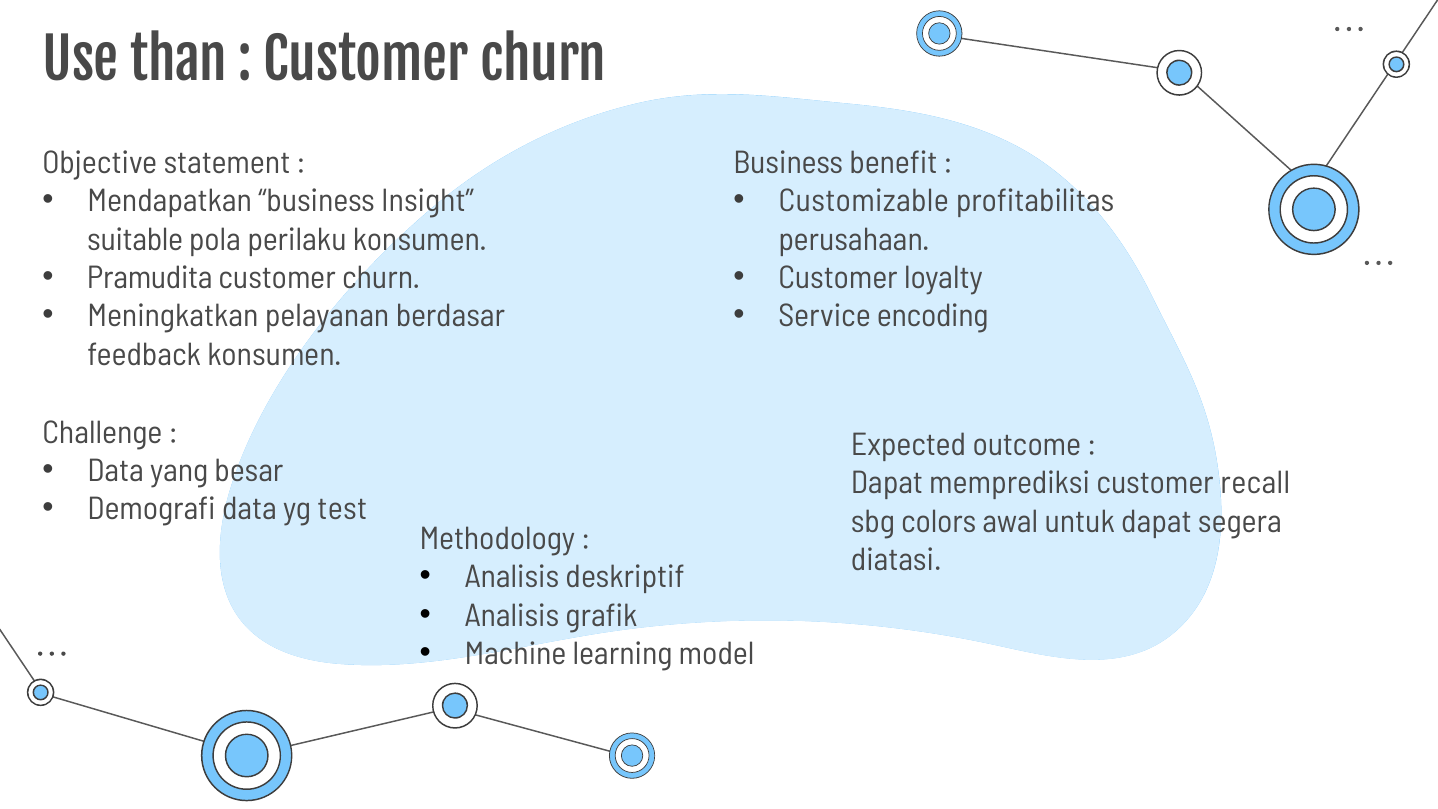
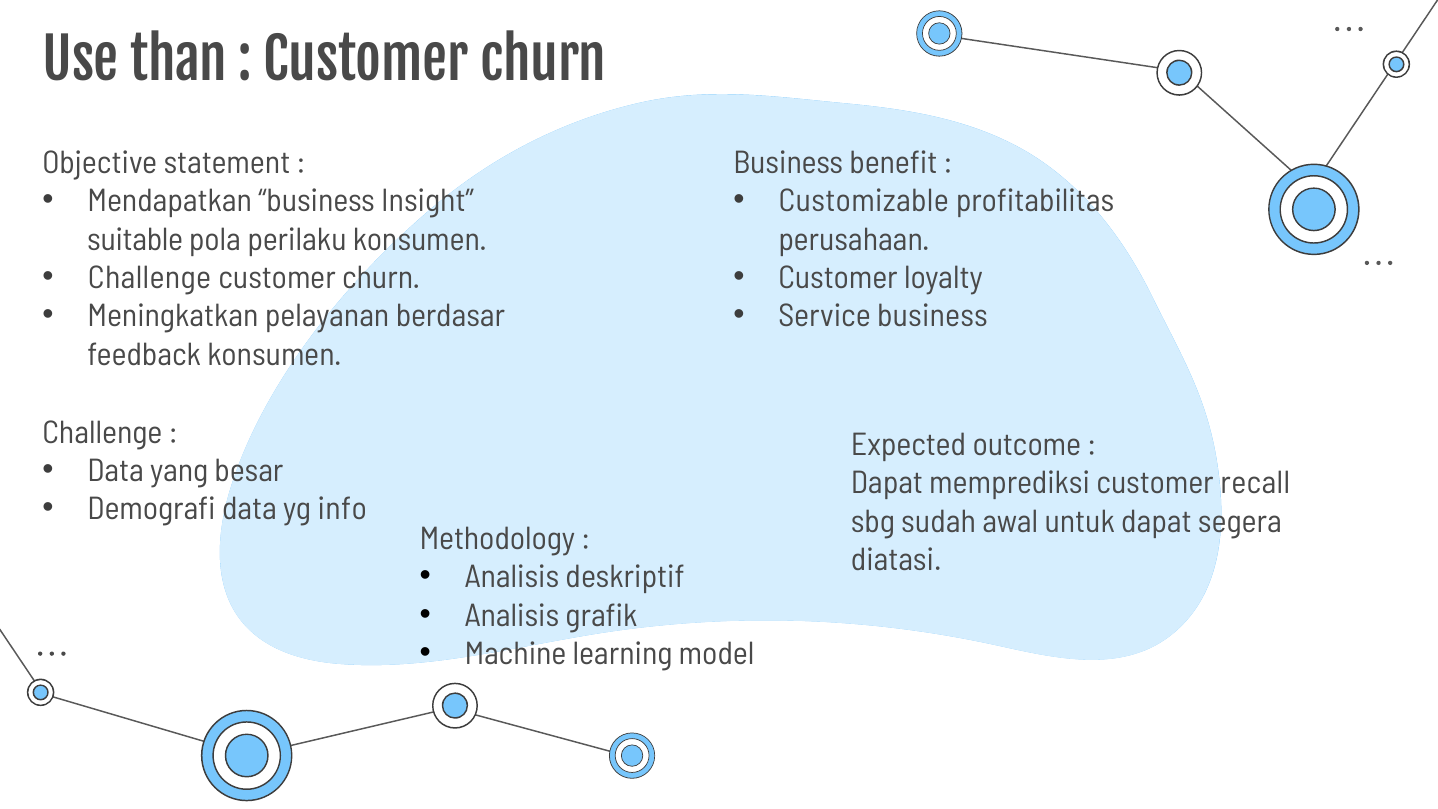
Pramudita: Pramudita -> Challenge (150, 278)
Service encoding: encoding -> business (932, 316)
test: test -> info (342, 509)
colors: colors -> sudah (939, 522)
